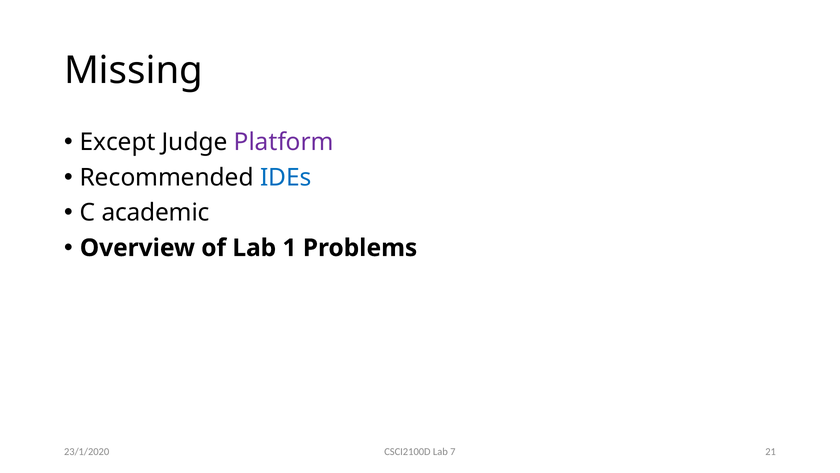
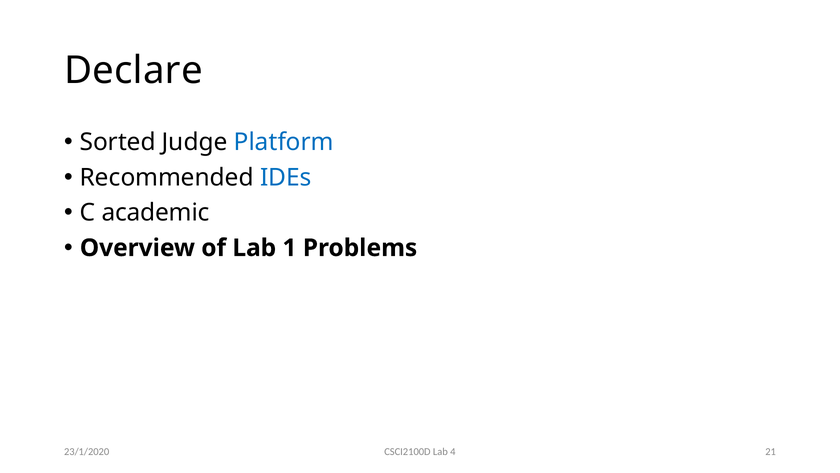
Missing: Missing -> Declare (133, 71)
Except: Except -> Sorted (118, 142)
Platform colour: purple -> blue (284, 142)
7: 7 -> 4 (453, 451)
